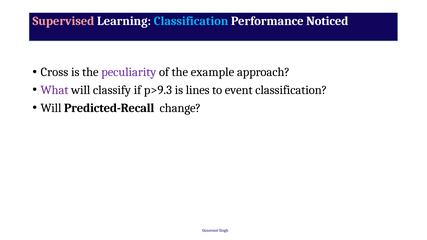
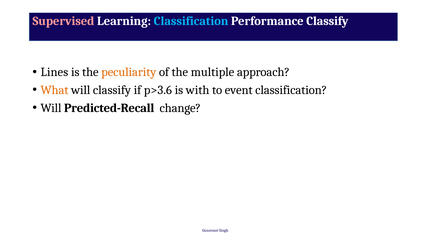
Performance Noticed: Noticed -> Classify (327, 21)
Cross: Cross -> Lines (54, 72)
peculiarity colour: purple -> orange (129, 72)
example: example -> multiple (213, 72)
What colour: purple -> orange (54, 90)
p>9.3: p>9.3 -> p>3.6 (158, 90)
lines: lines -> with (198, 90)
